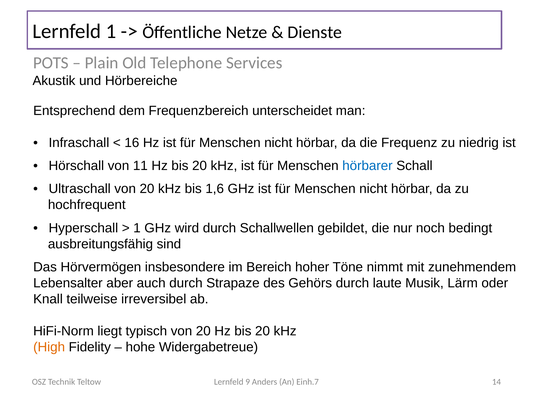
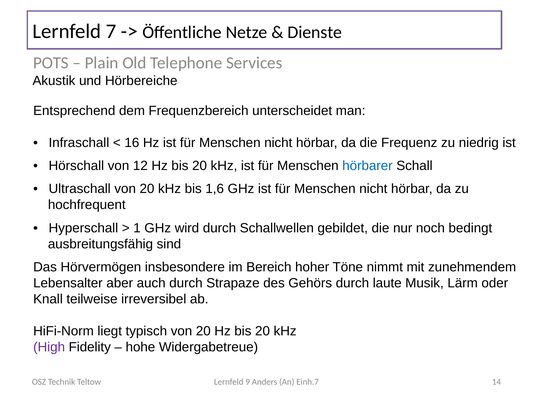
Lernfeld 1: 1 -> 7 (111, 31)
11: 11 -> 12 (140, 166)
High colour: orange -> purple (49, 347)
